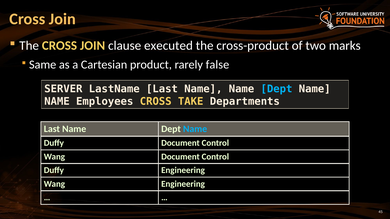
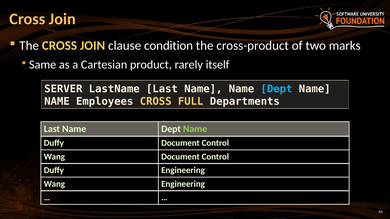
executed: executed -> condition (169, 46)
false: false -> itself (218, 65)
TAKE: TAKE -> FULL (191, 102)
Name colour: light blue -> light green (195, 129)
